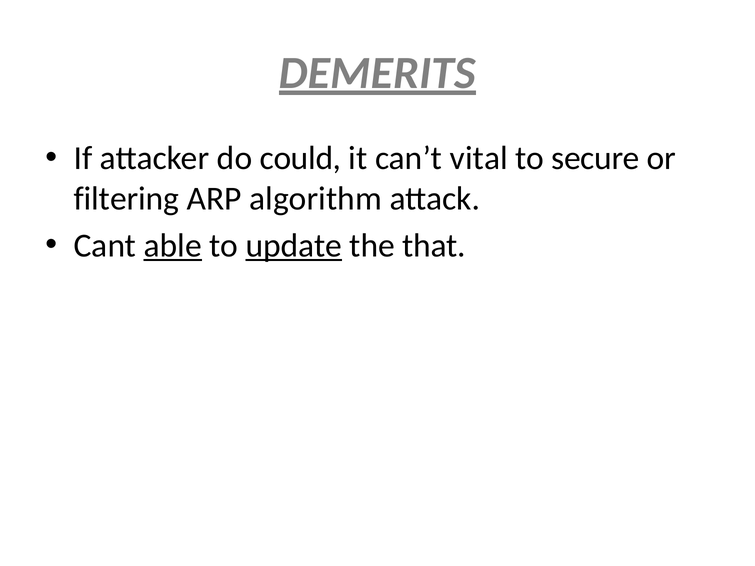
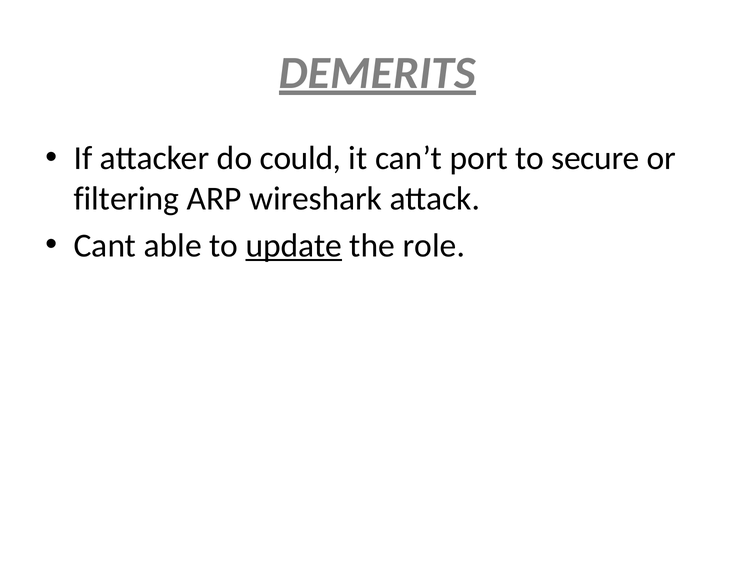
vital: vital -> port (479, 158)
algorithm: algorithm -> wireshark (316, 199)
able underline: present -> none (173, 246)
that: that -> role (434, 246)
